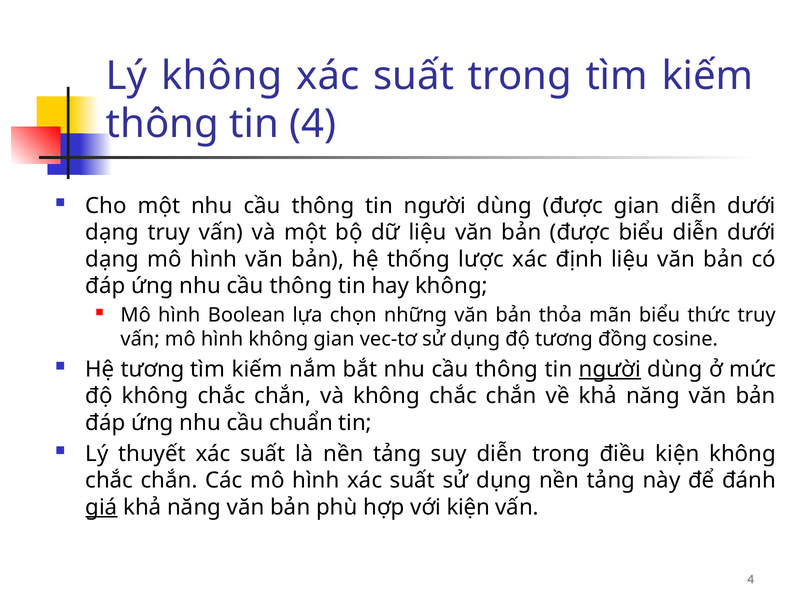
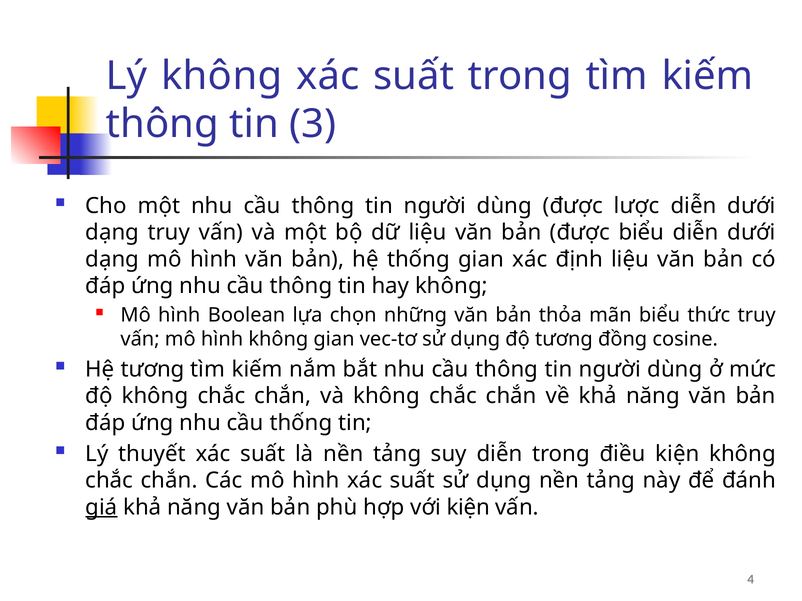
tin 4: 4 -> 3 (313, 124)
được gian: gian -> lược (637, 206)
thống lược: lược -> gian (481, 260)
người underline: present -> none (610, 370)
cầu chuẩn: chuẩn -> thống (301, 423)
